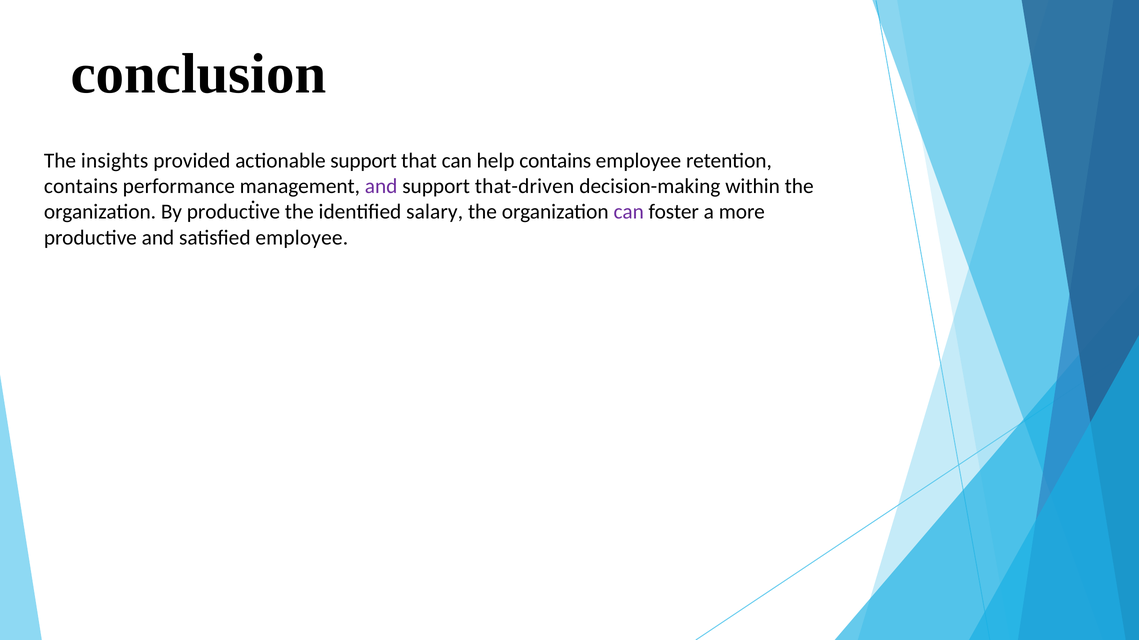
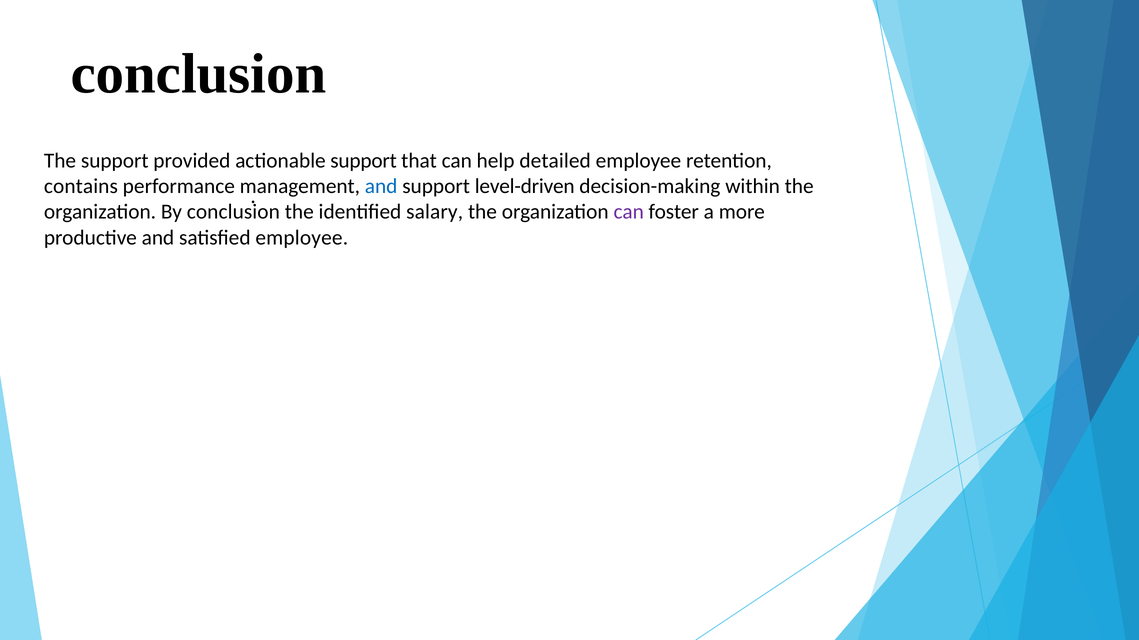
The insights: insights -> support (115, 161)
help contains: contains -> detailed (555, 161)
and colour: purple -> blue (381, 186)
that-driven: that-driven -> level-driven (525, 186)
By productive: productive -> conclusion (233, 212)
